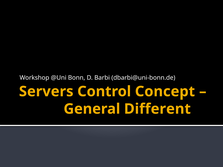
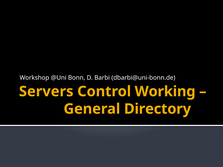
Concept: Concept -> Working (165, 92)
Different: Different -> Directory (158, 109)
